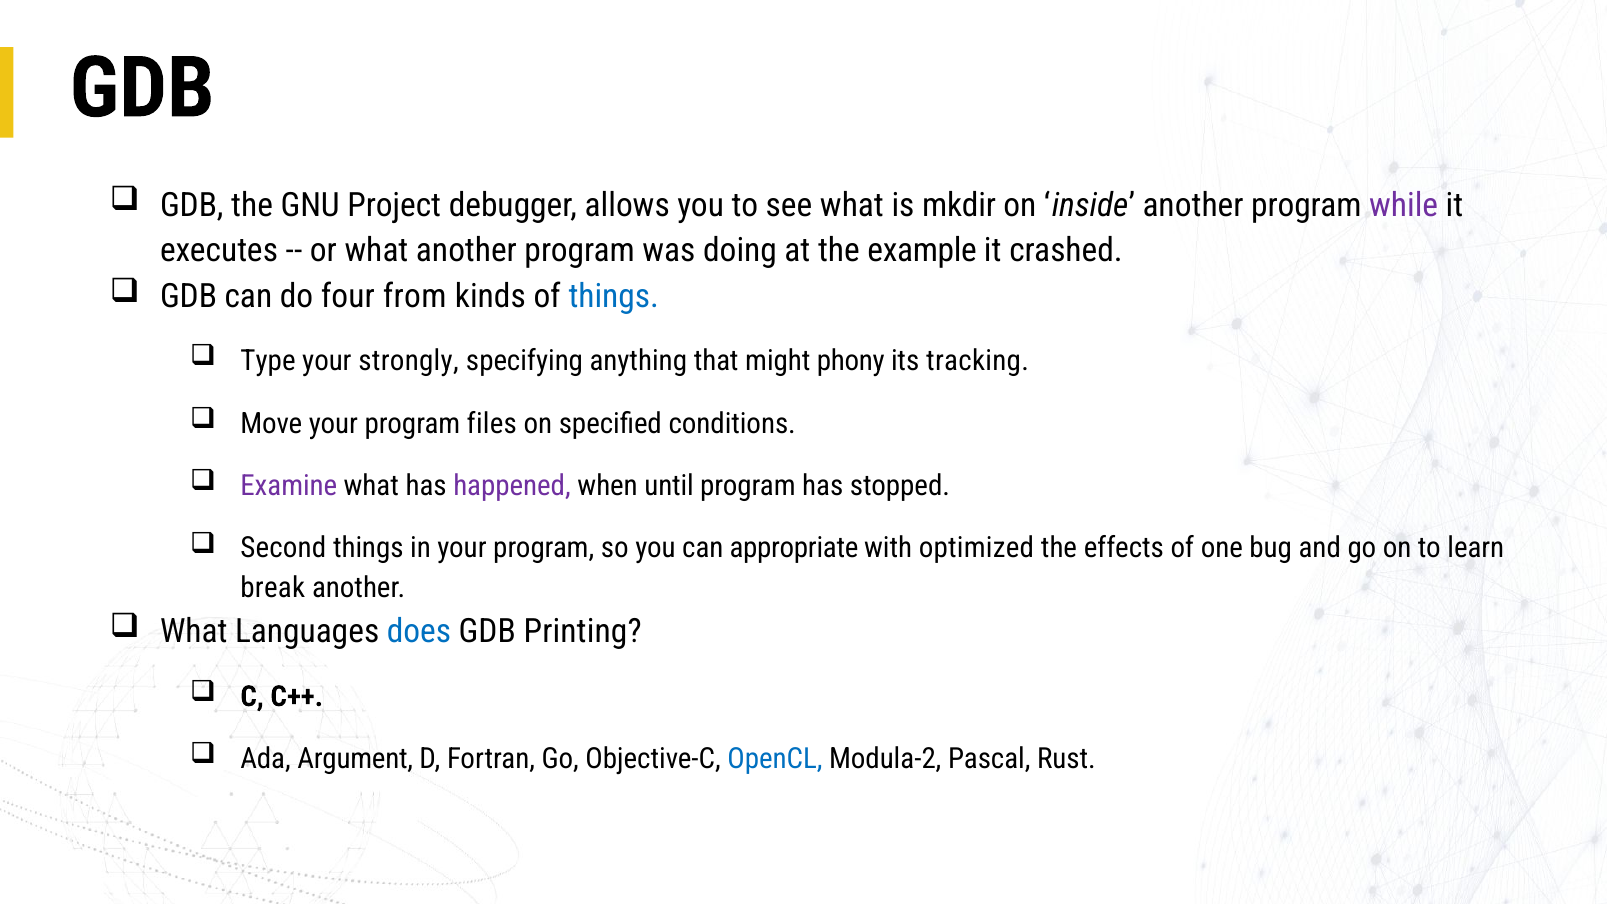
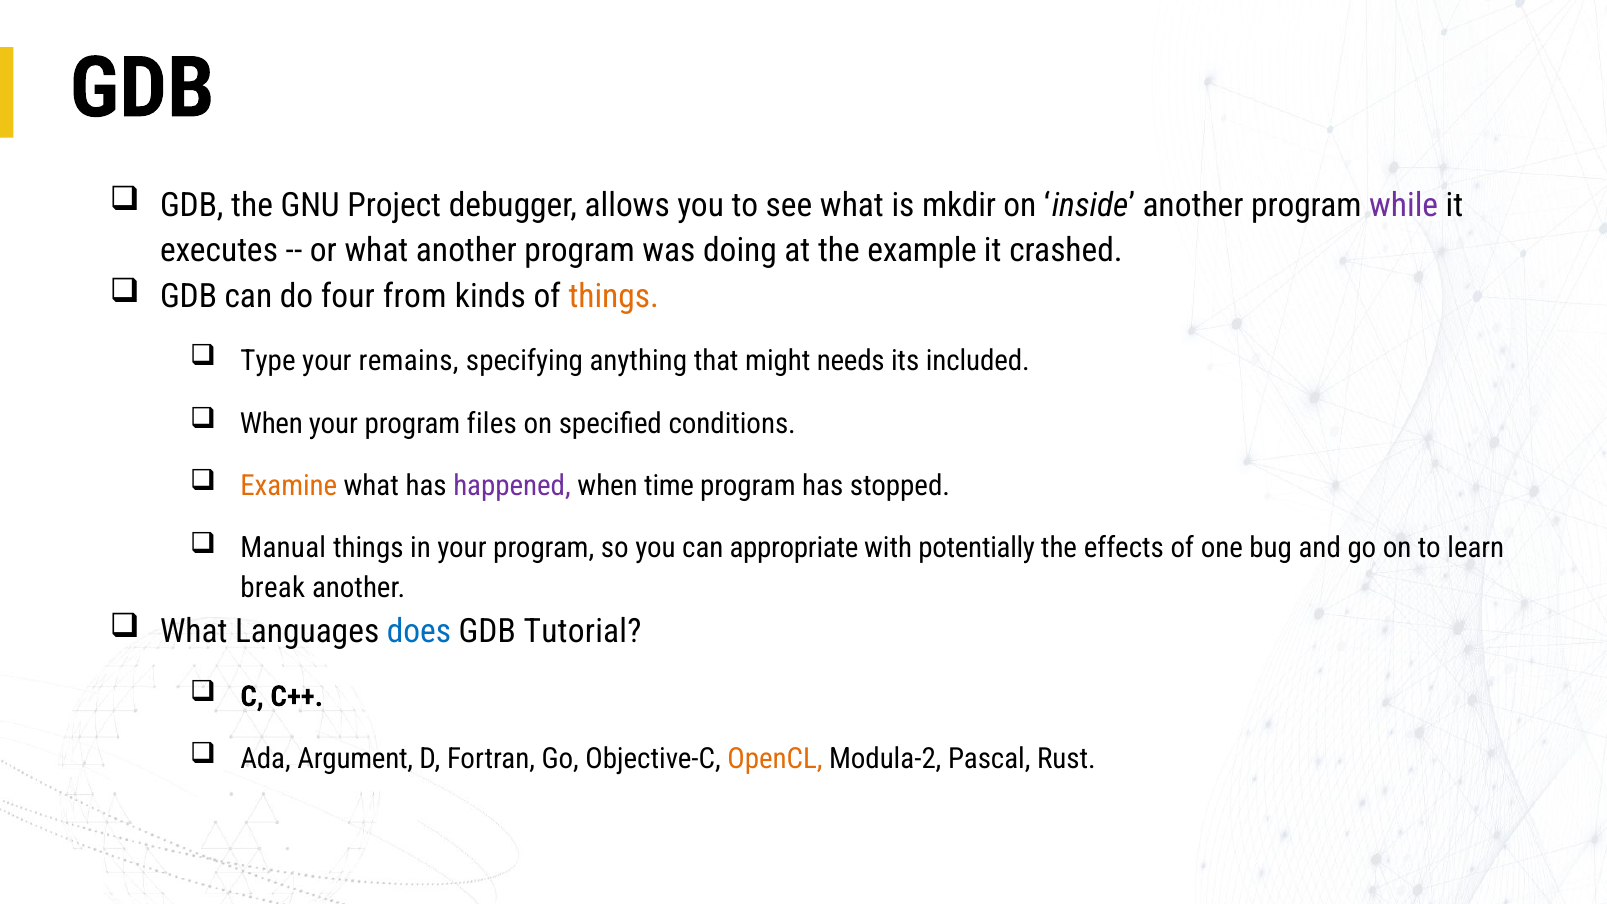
things colour: blue -> orange (614, 296)
strongly: strongly -> remains (409, 361)
phony: phony -> needs (851, 361)
tracking: tracking -> included (978, 361)
Move: Move -> When (271, 424)
Examine colour: purple -> orange (289, 486)
until: until -> time (669, 486)
Second: Second -> Manual (283, 548)
optimized: optimized -> potentially (977, 548)
Printing: Printing -> Tutorial (583, 632)
OpenCL colour: blue -> orange (775, 759)
